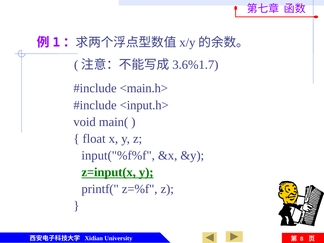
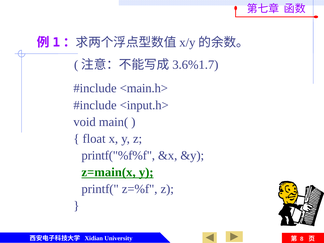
input("%f%f: input("%f%f -> printf("%f%f (118, 155)
z=input(x: z=input(x -> z=main(x (109, 172)
